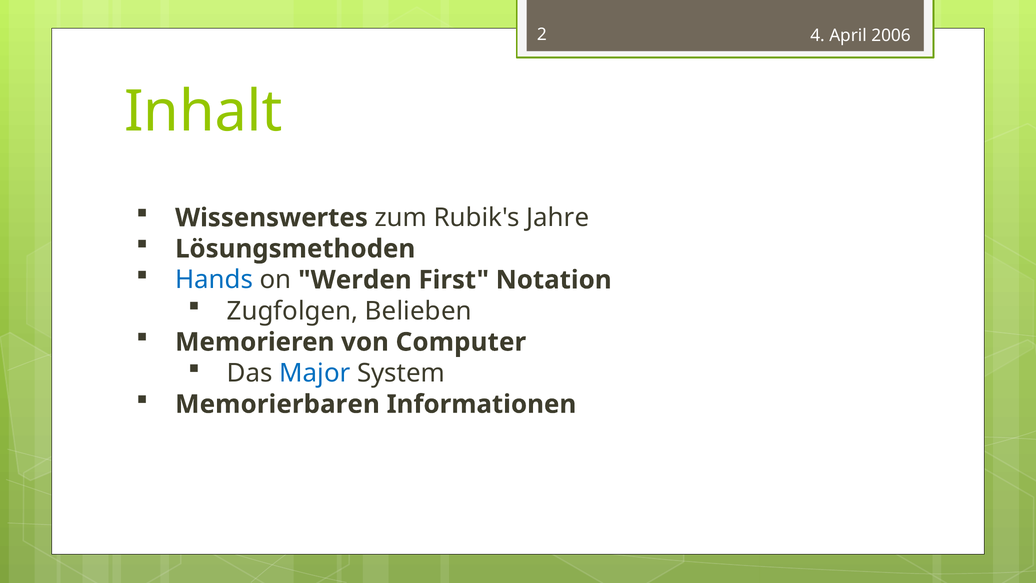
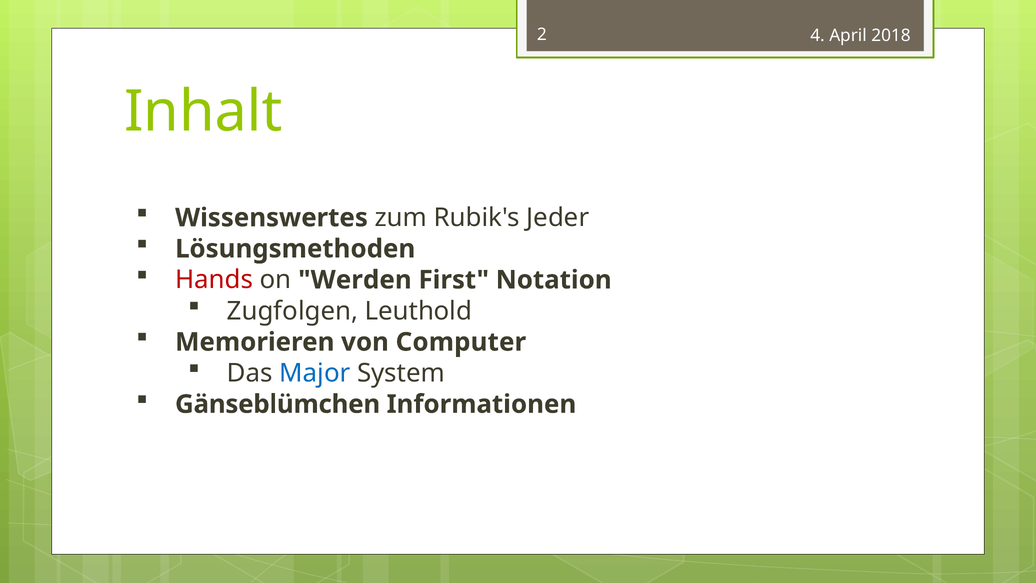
2006: 2006 -> 2018 (891, 36)
Jahre: Jahre -> Jeder (558, 218)
Hands colour: blue -> red (214, 280)
Belieben: Belieben -> Leuthold (418, 311)
Memorierbaren: Memorierbaren -> Gänseblümchen (278, 404)
